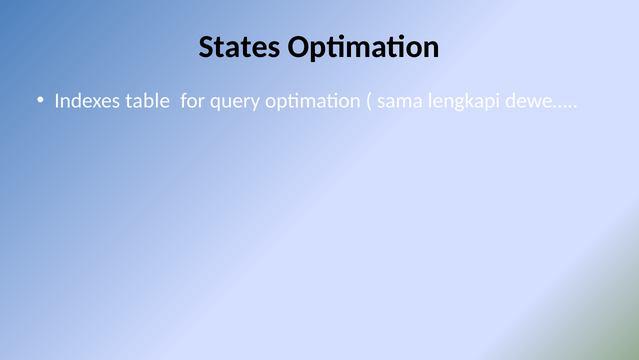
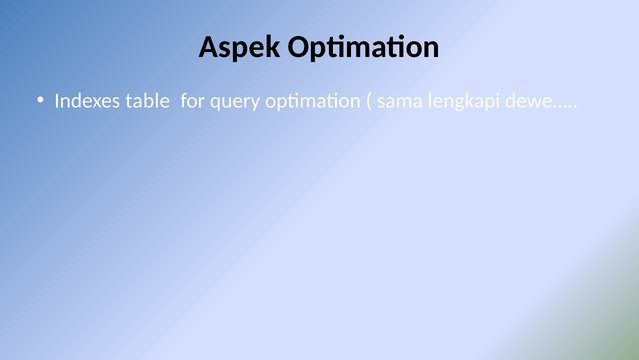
States: States -> Aspek (240, 47)
